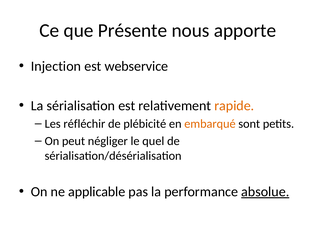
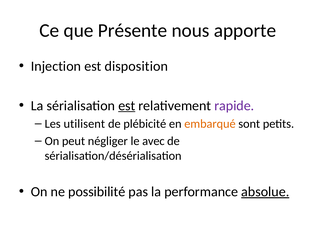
webservice: webservice -> disposition (136, 66)
est underline: none -> present (127, 106)
rapide colour: orange -> purple (234, 106)
réfléchir: réfléchir -> utilisent (84, 124)
quel: quel -> avec (153, 141)
applicable: applicable -> possibilité (97, 192)
